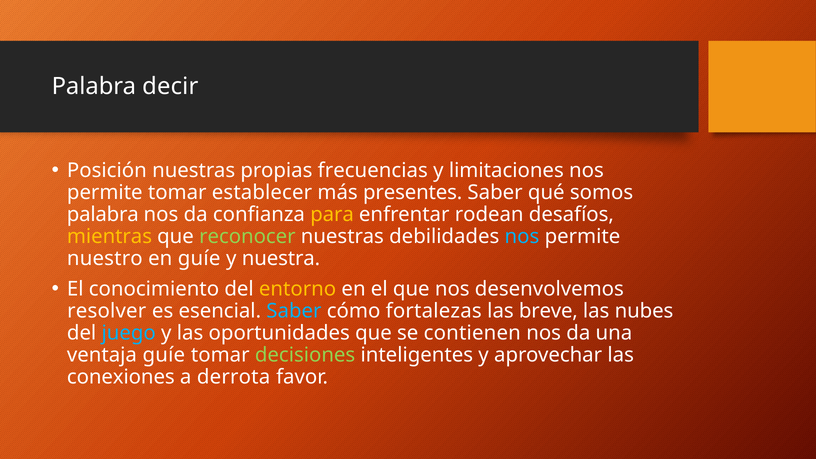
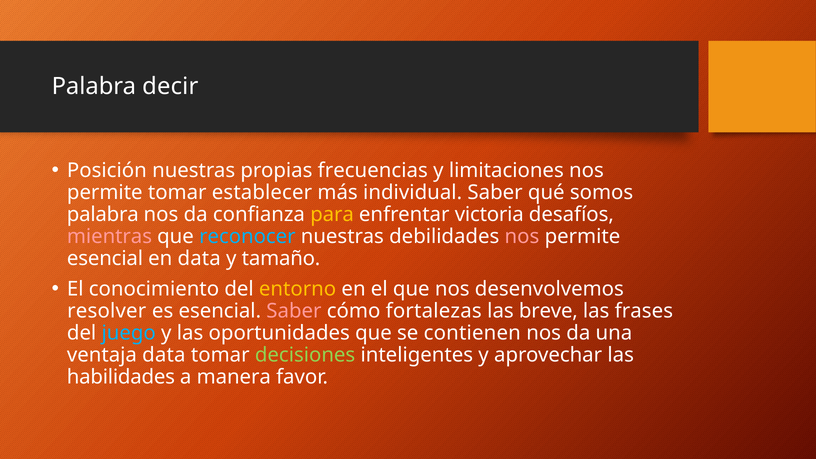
presentes: presentes -> individual (413, 192)
rodean: rodean -> victoria (489, 214)
mientras colour: yellow -> pink (109, 236)
reconocer colour: light green -> light blue (247, 236)
nos colour: light blue -> pink (522, 236)
nuestro: nuestro -> esencial (105, 258)
en guíe: guíe -> data (199, 258)
nuestra: nuestra -> tamaño (281, 258)
Saber colour: light blue -> pink (294, 311)
nubes: nubes -> frases (644, 311)
ventaja guíe: guíe -> data (164, 355)
conexiones: conexiones -> habilidades (121, 377)
derrota: derrota -> manera (234, 377)
